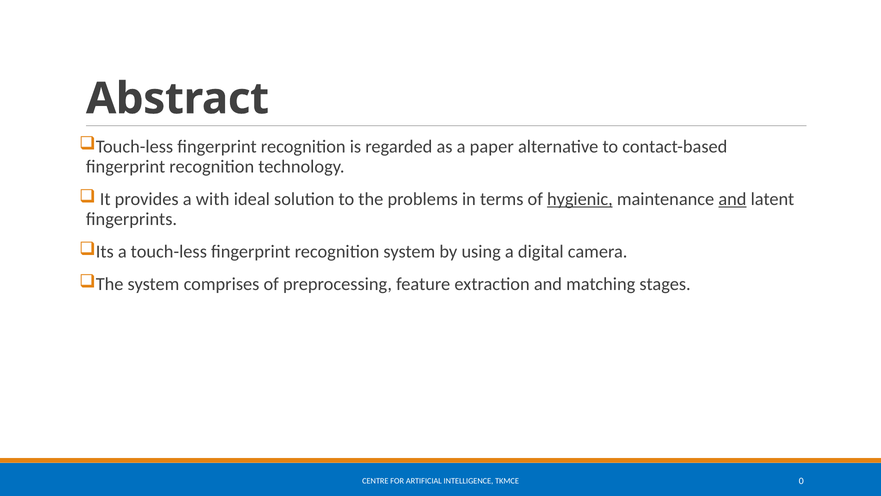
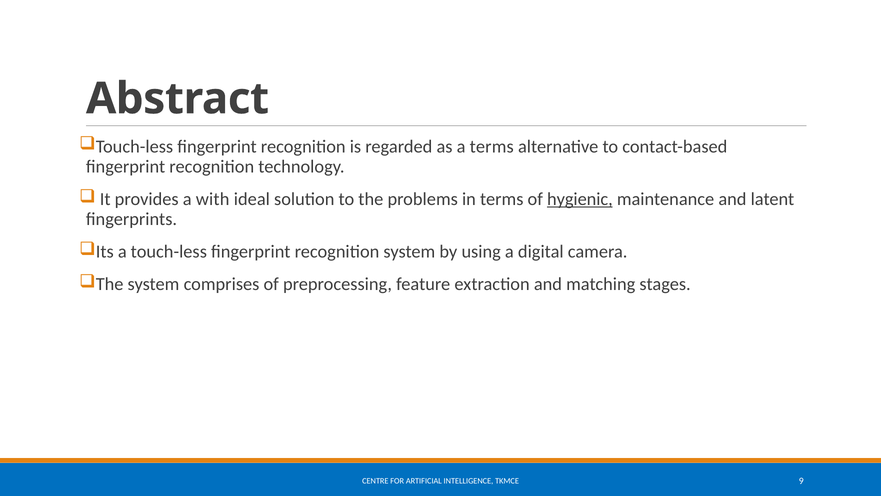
a paper: paper -> terms (492, 146)
and underline: present -> none (732, 199)
0: 0 -> 9 (801, 481)
